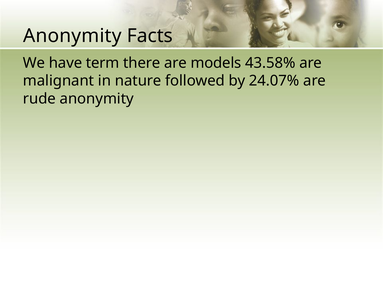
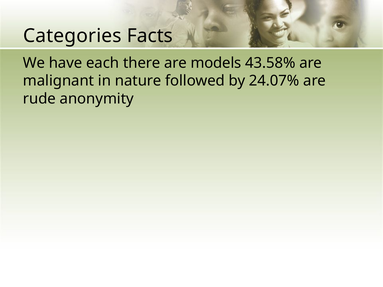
Anonymity: Anonymity -> Categories (72, 36)
term: term -> each (103, 63)
